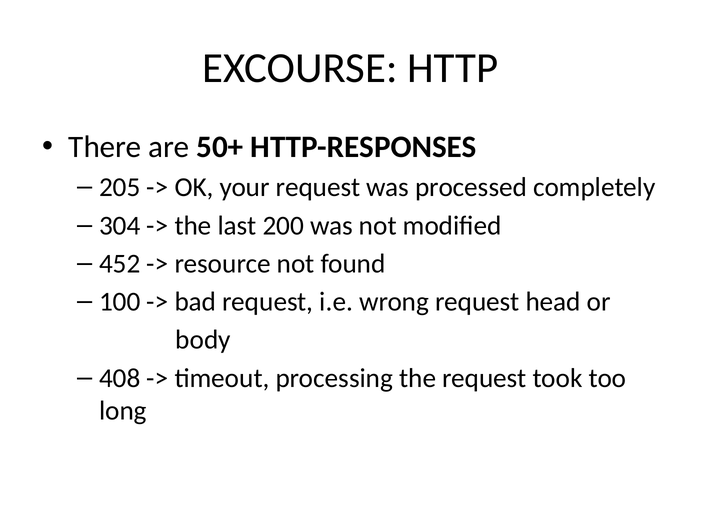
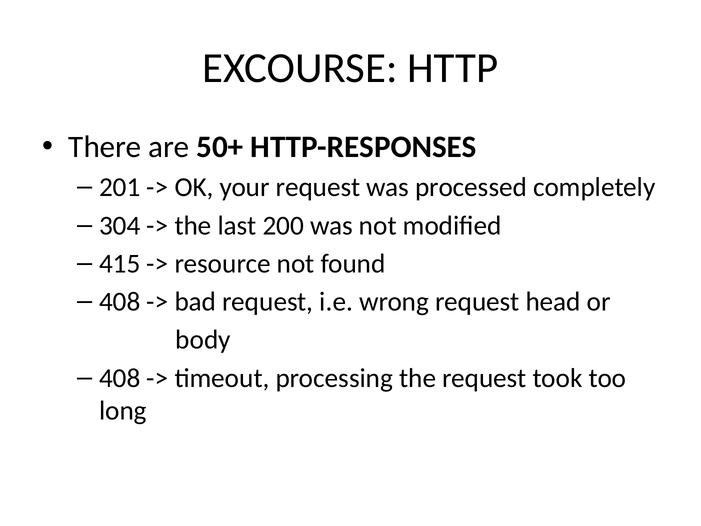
205: 205 -> 201 (120, 187)
452: 452 -> 415 (120, 264)
100: 100 -> 408 (120, 302)
